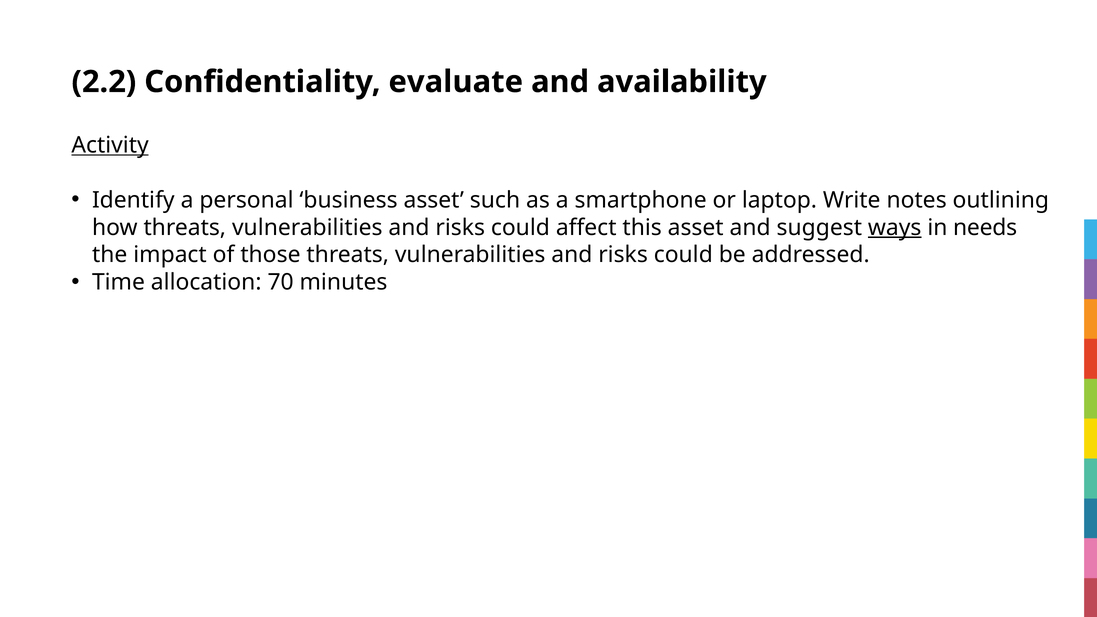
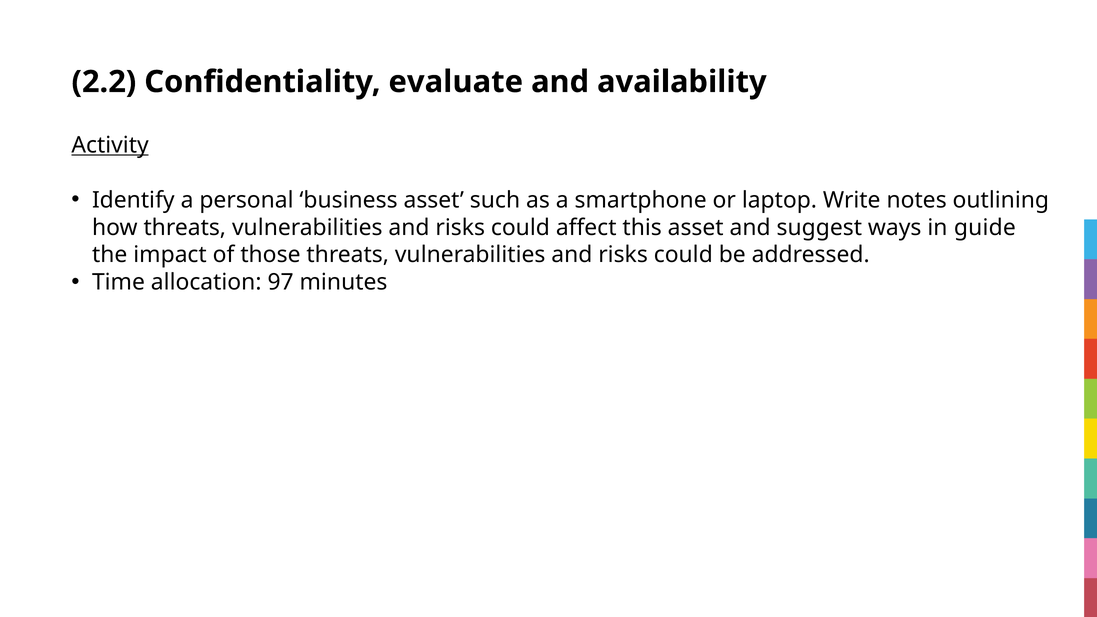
ways underline: present -> none (895, 227)
needs: needs -> guide (985, 227)
70: 70 -> 97 (281, 282)
